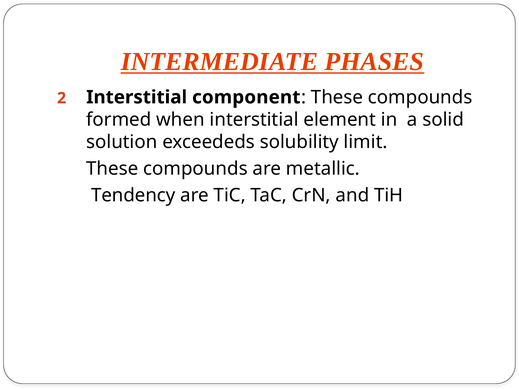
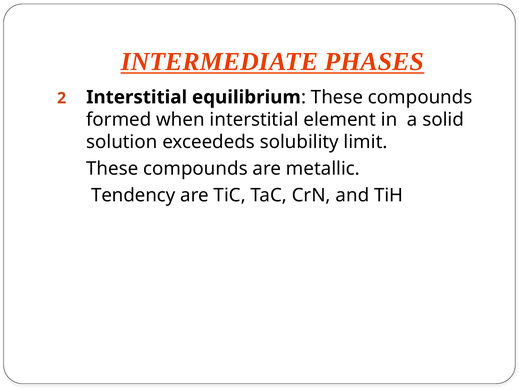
component: component -> equilibrium (246, 97)
